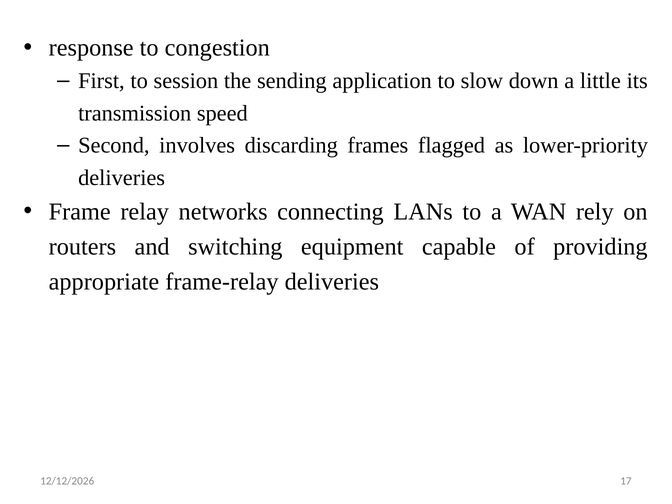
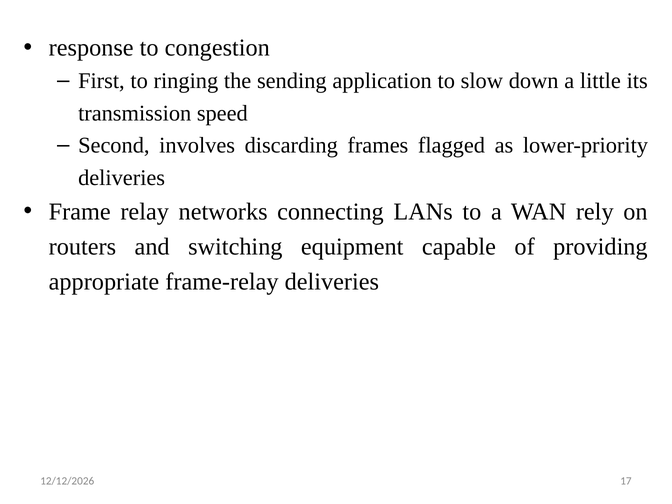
session: session -> ringing (186, 81)
